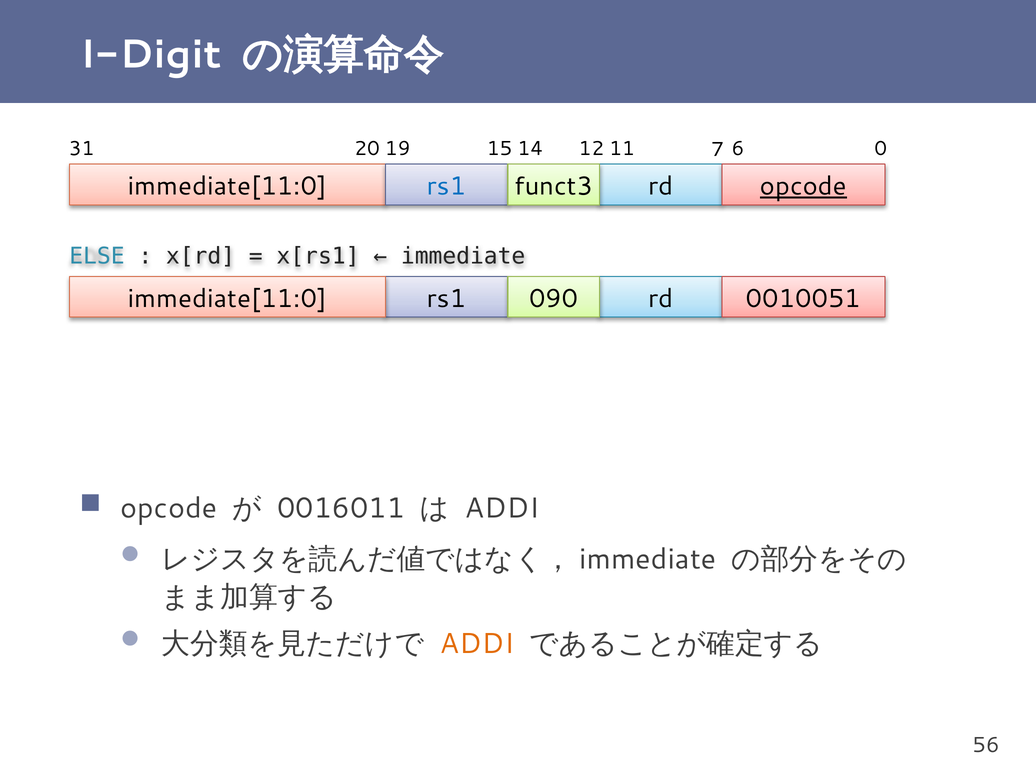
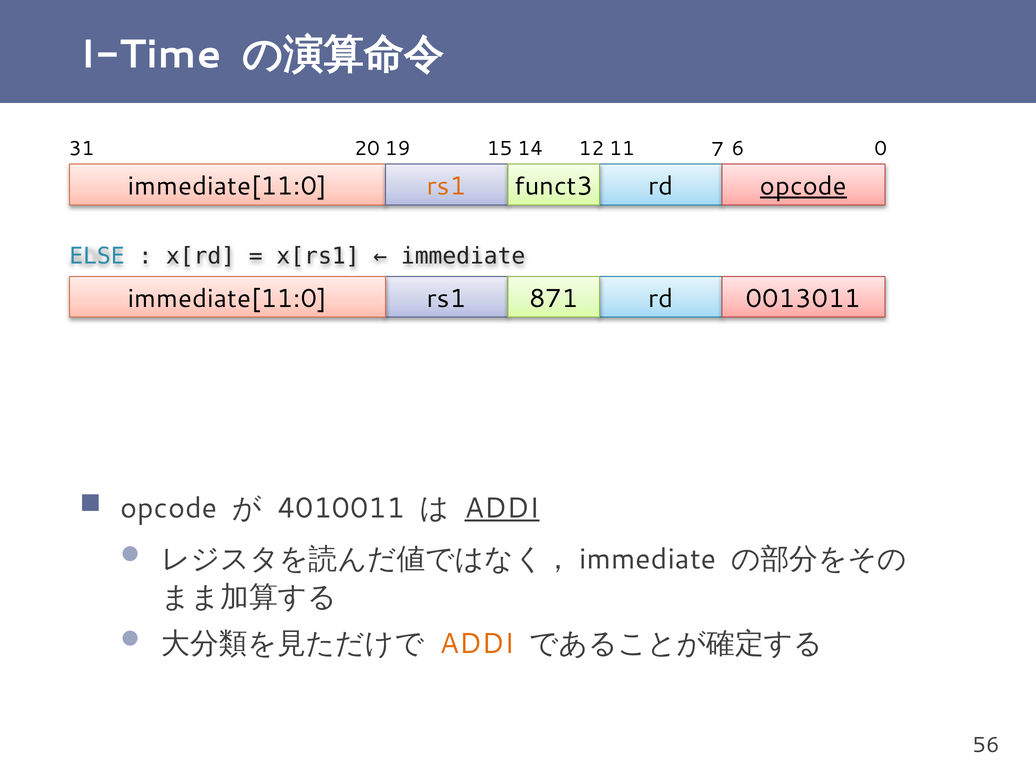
I-Digit: I-Digit -> I-Time (151, 54)
rs1 colour: blue -> orange (447, 186)
090: 090 -> 871 (554, 299)
0010051: 0010051 -> 0013011 (803, 299)
0016011: 0016011 -> 4010011 (341, 508)
ADDI underline: none -> present (502, 508)
